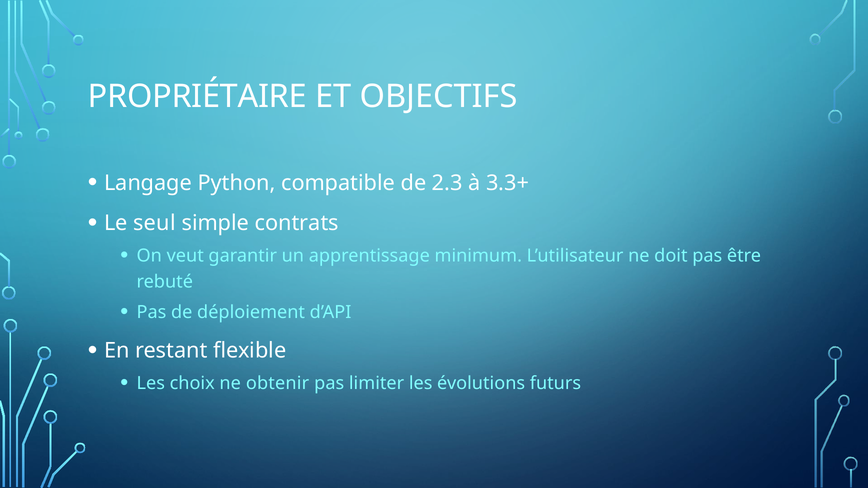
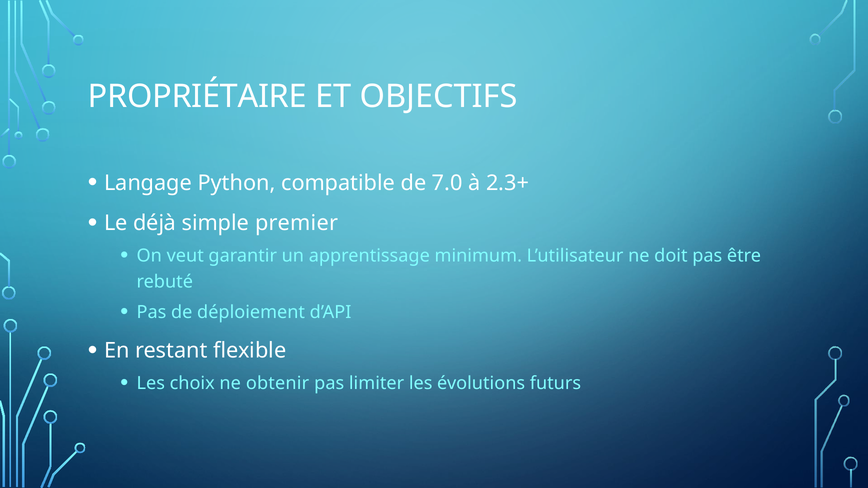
2.3: 2.3 -> 7.0 (447, 183)
3.3+: 3.3+ -> 2.3+ (508, 183)
seul: seul -> déjà (155, 223)
contrats: contrats -> premier (297, 223)
